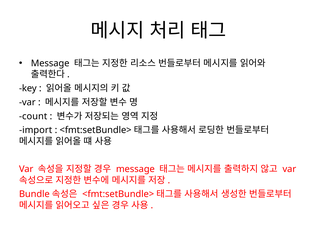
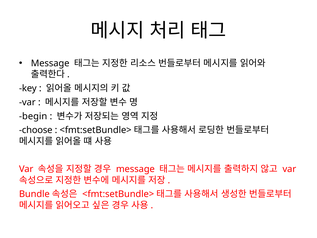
count: count -> begin (33, 116)
import: import -> choose (36, 130)
